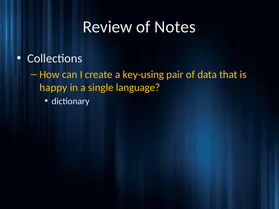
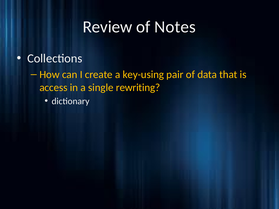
happy: happy -> access (53, 88)
language: language -> rewriting (138, 88)
